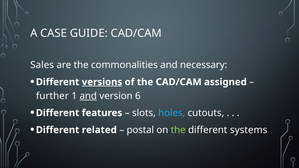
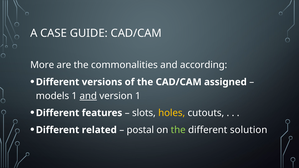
Sales: Sales -> More (42, 65)
necessary: necessary -> according (204, 65)
versions underline: present -> none (102, 82)
further: further -> models (52, 96)
version 6: 6 -> 1 (138, 96)
holes colour: light blue -> yellow (172, 113)
systems: systems -> solution (249, 130)
